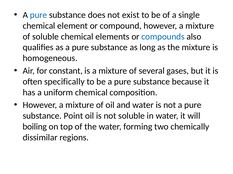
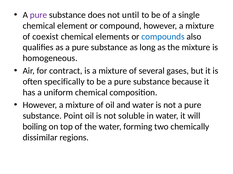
pure colour: blue -> purple (39, 15)
exist: exist -> until (131, 15)
of soluble: soluble -> coexist (46, 37)
constant: constant -> contract (66, 71)
